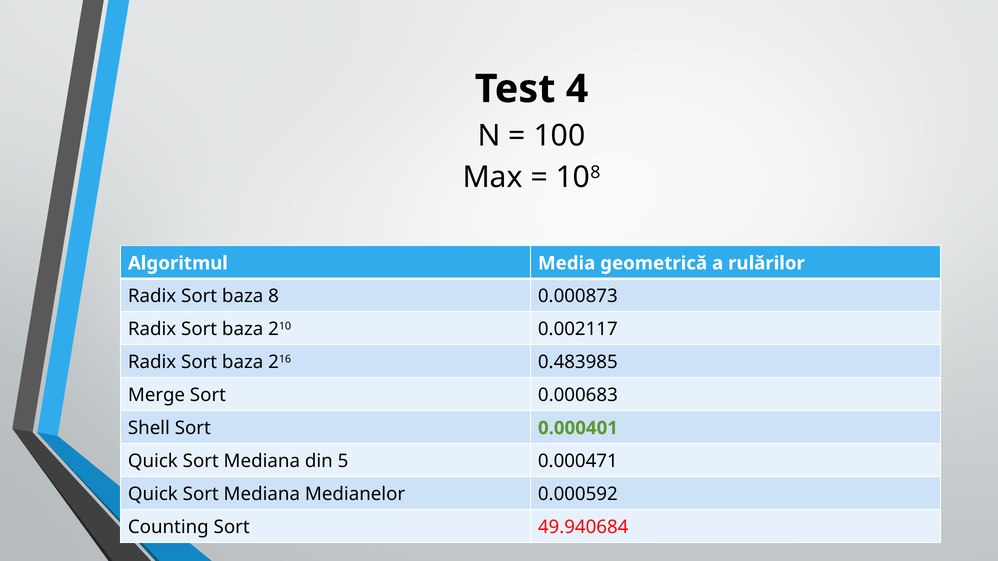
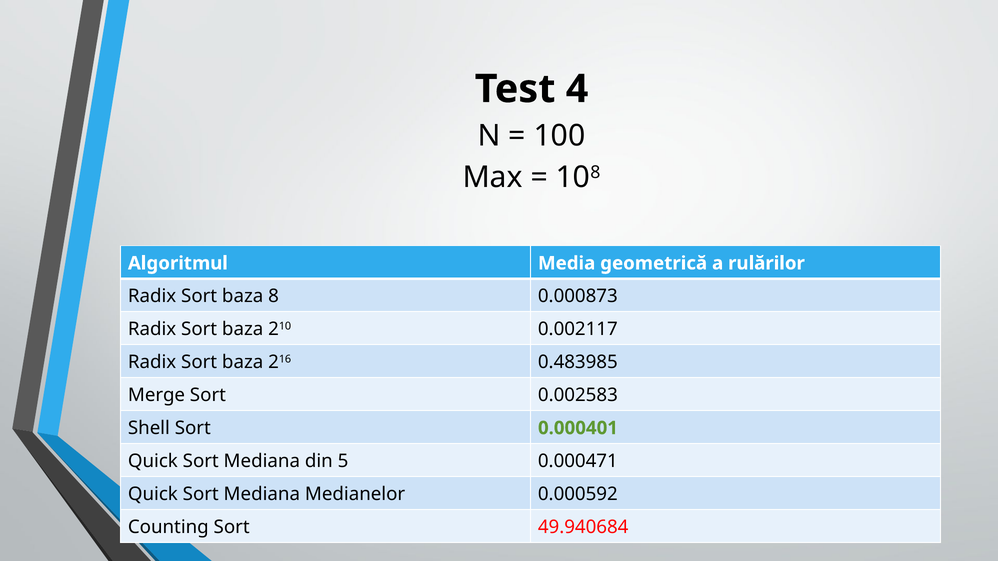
0.000683: 0.000683 -> 0.002583 (578, 395)
